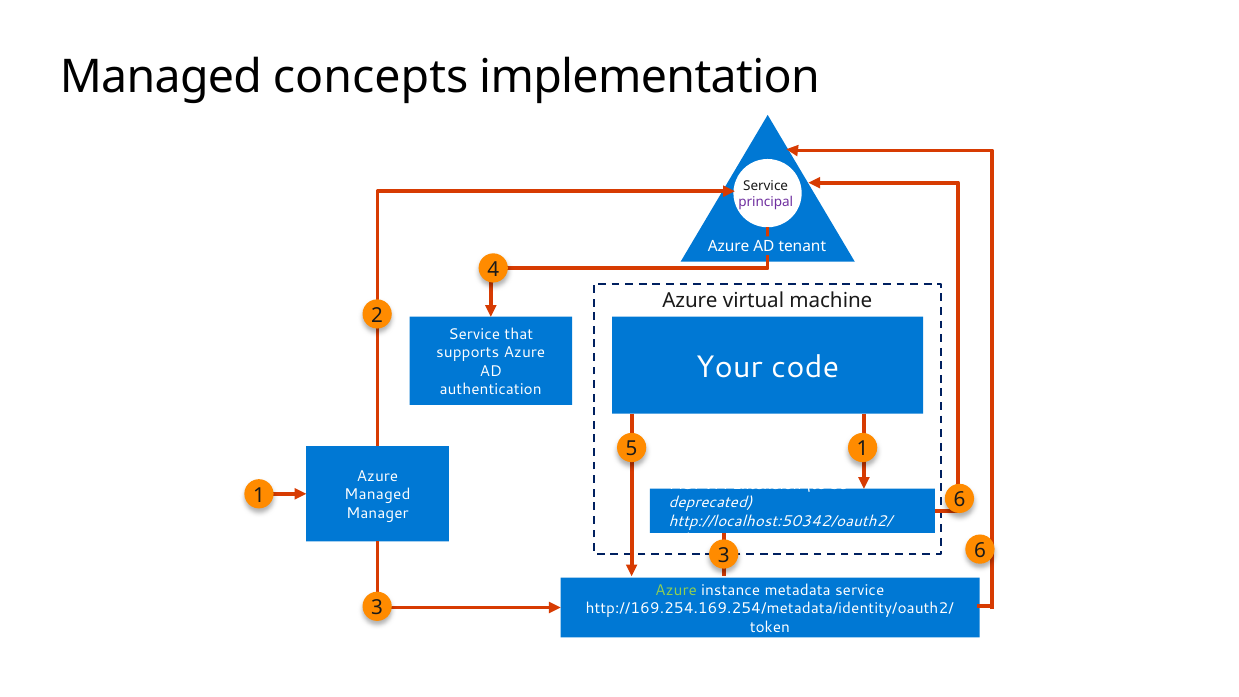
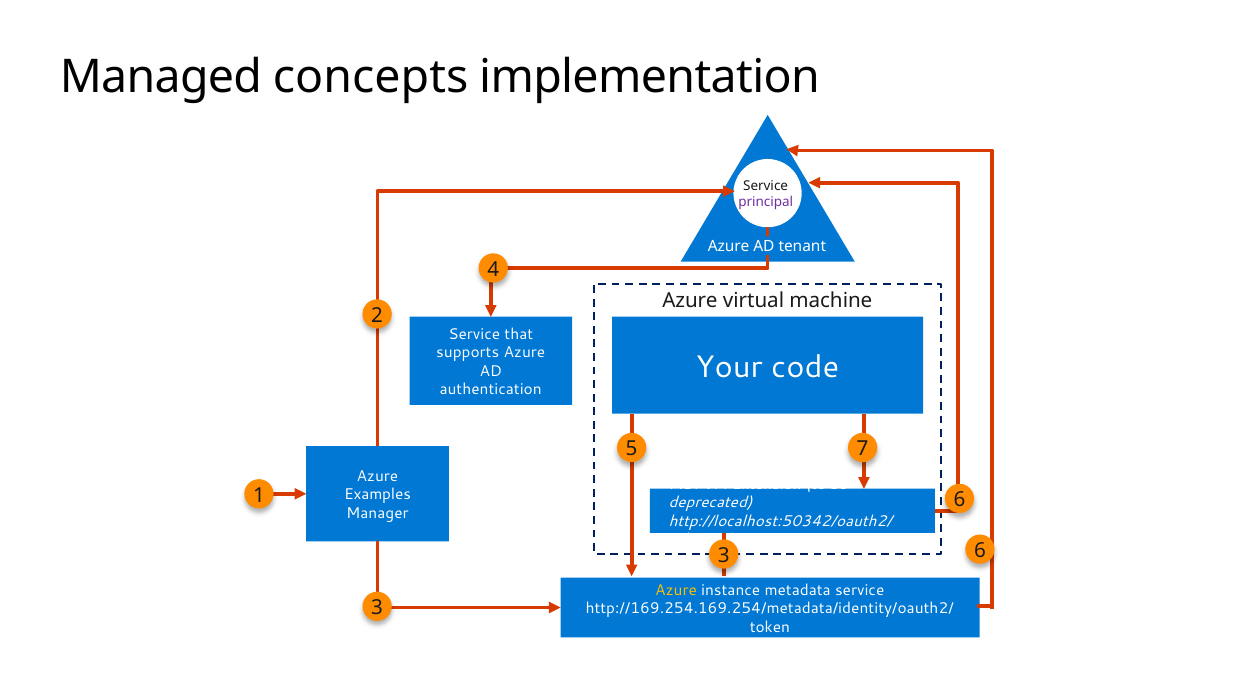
5 1: 1 -> 7 (863, 449)
Managed: Managed -> Examples (377, 495)
Azure colour: light green -> yellow (676, 590)
